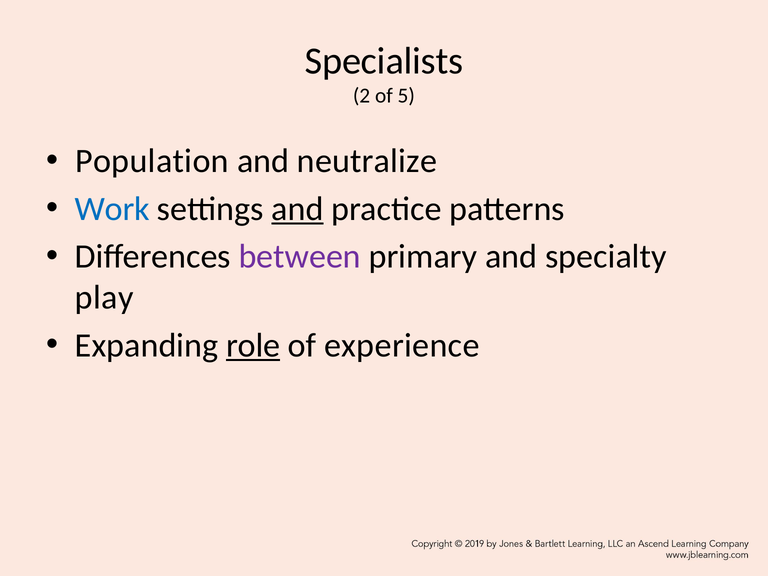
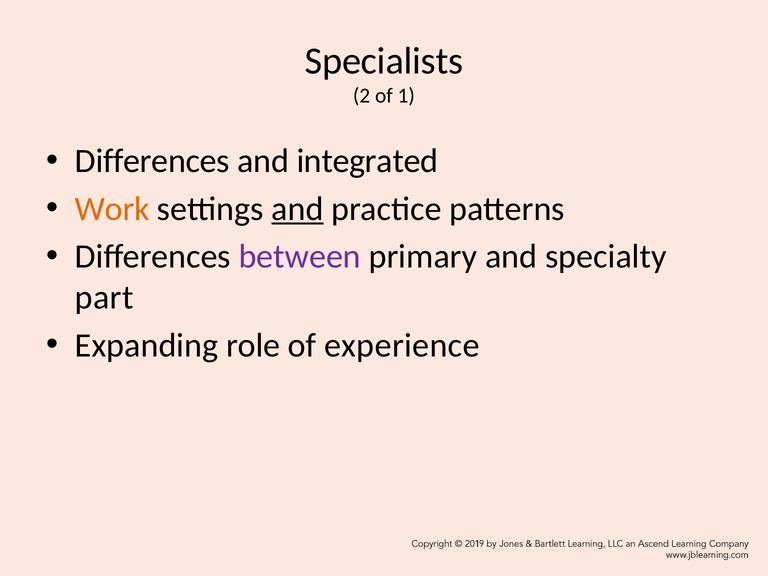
5: 5 -> 1 (406, 96)
Population: Population -> Differences (152, 161)
neutralize: neutralize -> integrated (367, 161)
Work colour: blue -> orange (112, 209)
play: play -> part (104, 298)
role underline: present -> none (253, 345)
